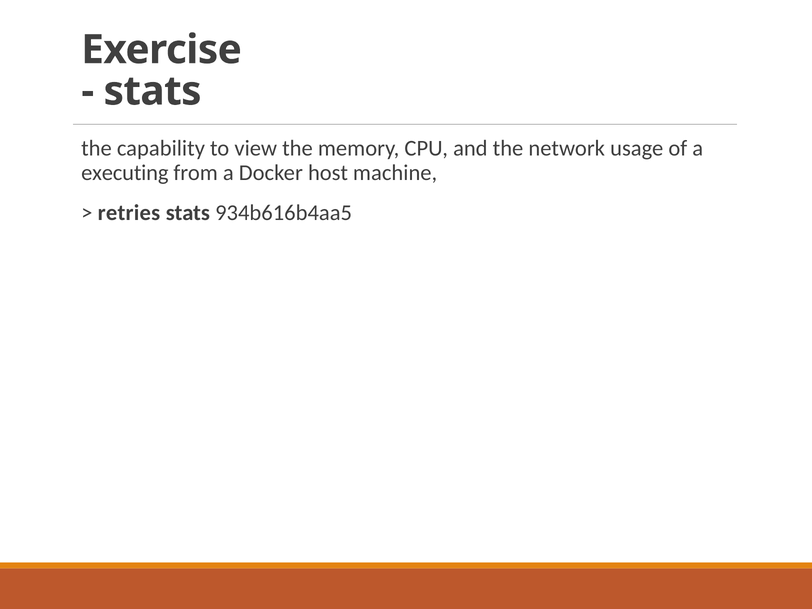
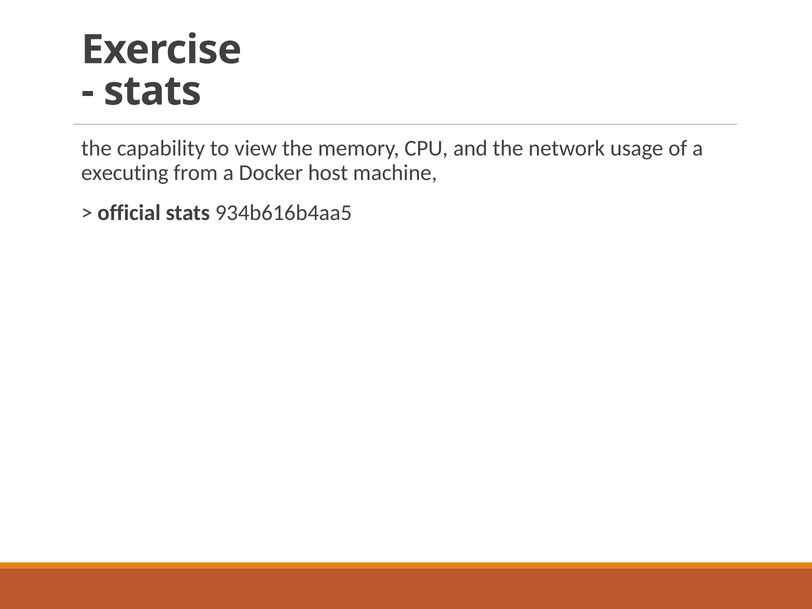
retries: retries -> official (129, 213)
